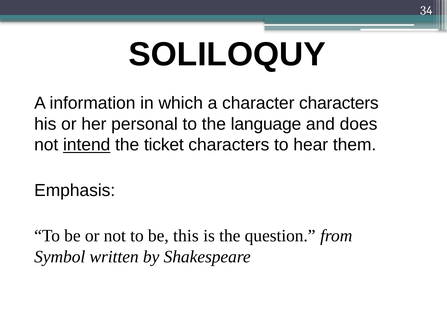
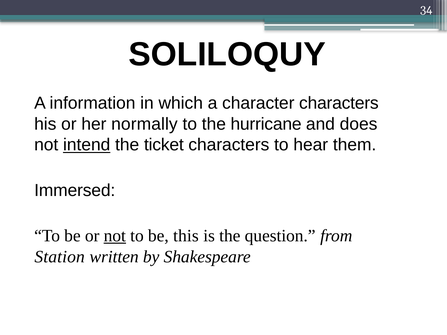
personal: personal -> normally (144, 124)
language: language -> hurricane (266, 124)
Emphasis: Emphasis -> Immersed (75, 190)
not underline: none -> present (115, 236)
Symbol: Symbol -> Station (60, 257)
